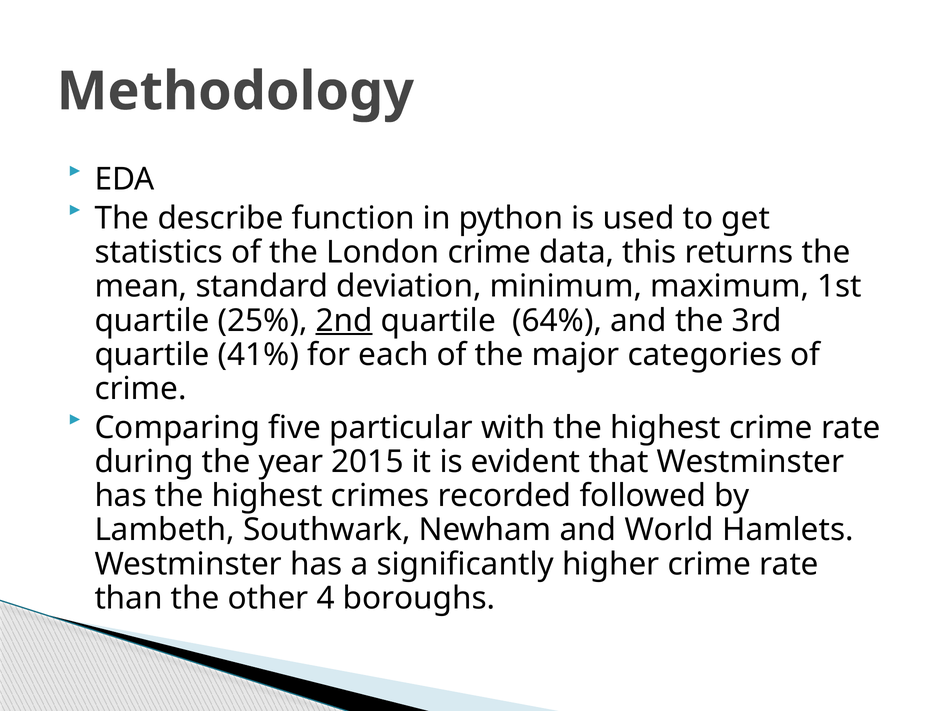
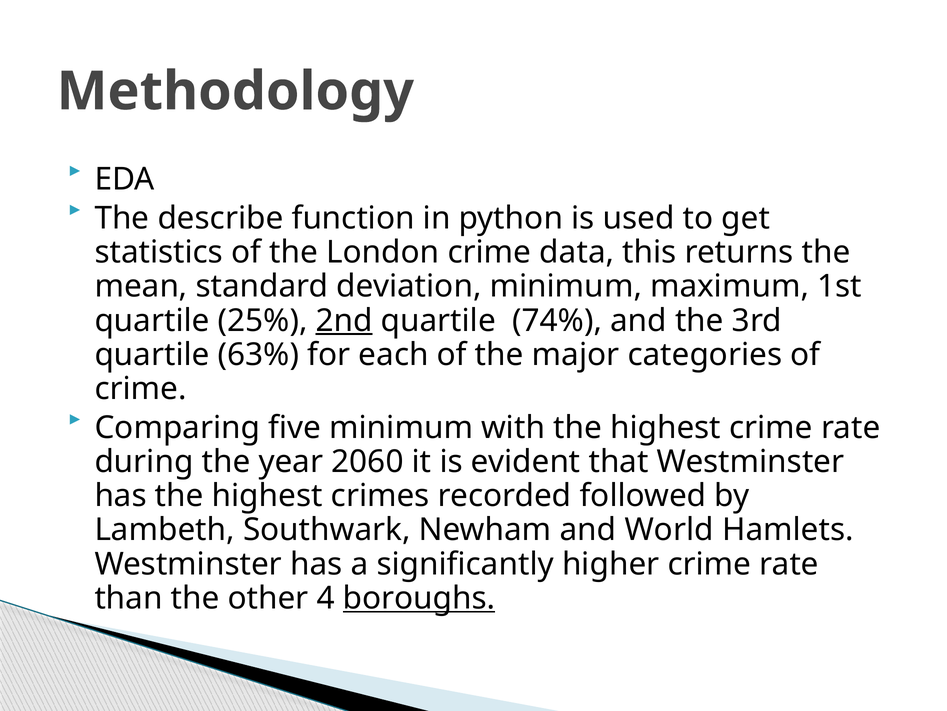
64%: 64% -> 74% (557, 320)
41%: 41% -> 63% (258, 354)
five particular: particular -> minimum (401, 427)
2015: 2015 -> 2060 (367, 461)
boroughs underline: none -> present (419, 598)
